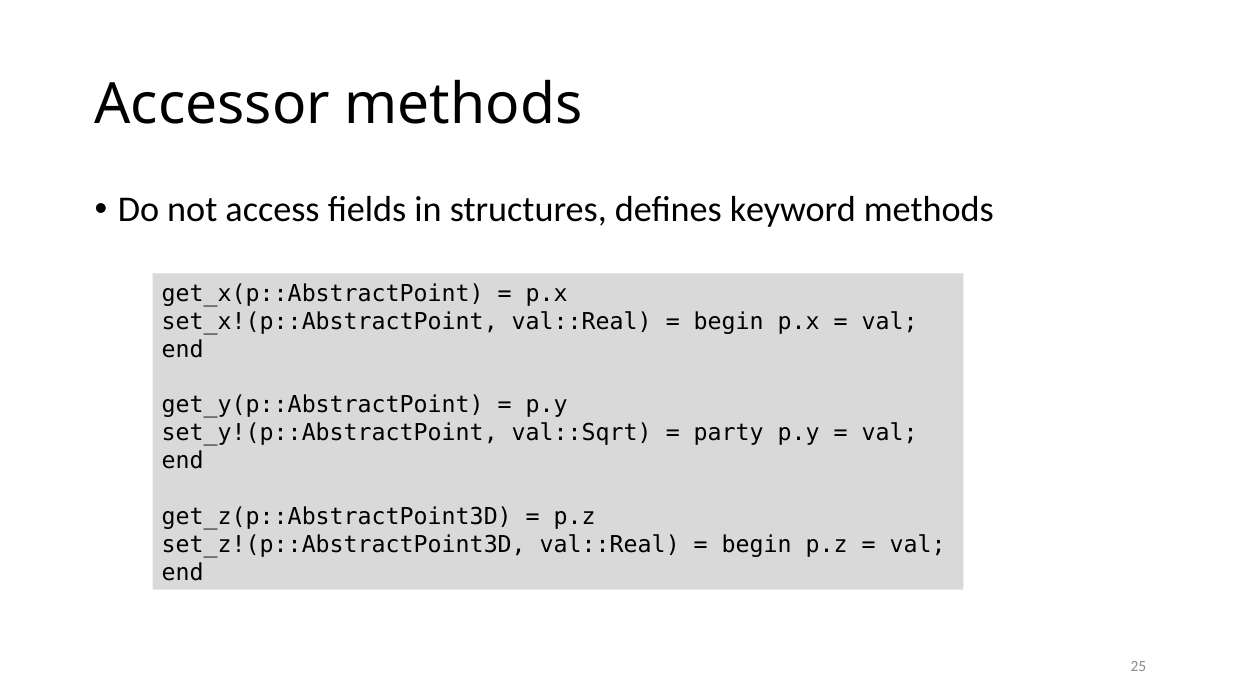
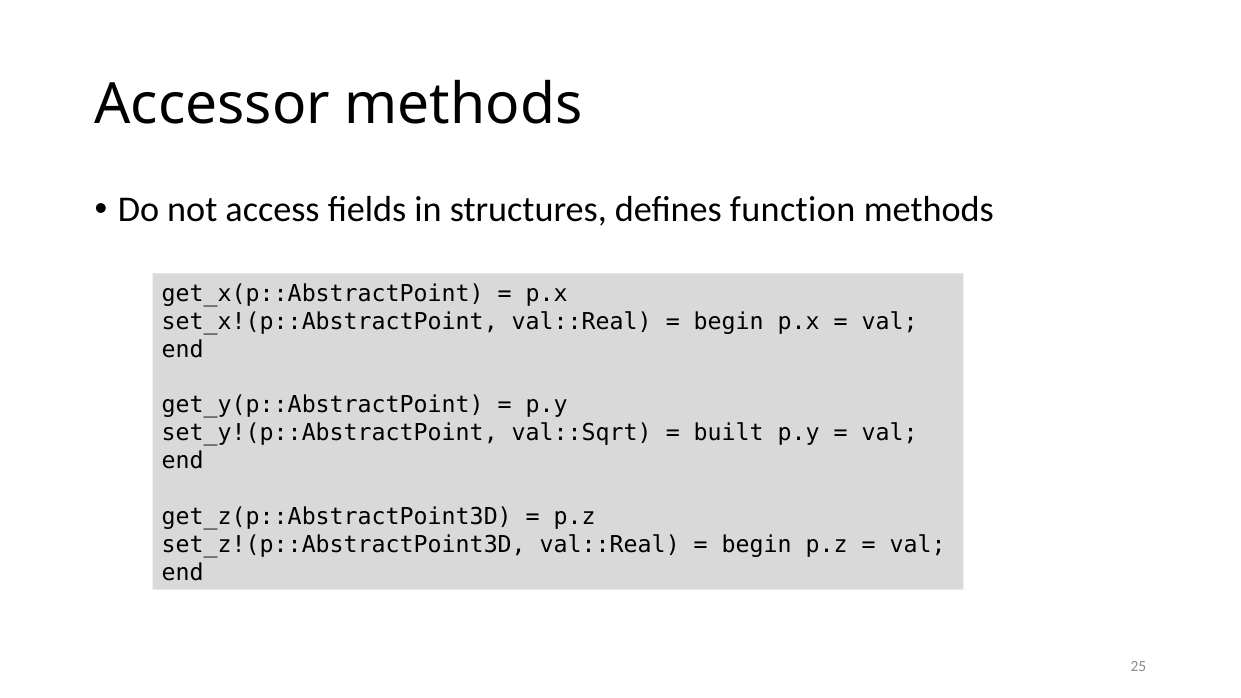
keyword: keyword -> function (793, 210)
party: party -> built (729, 433)
